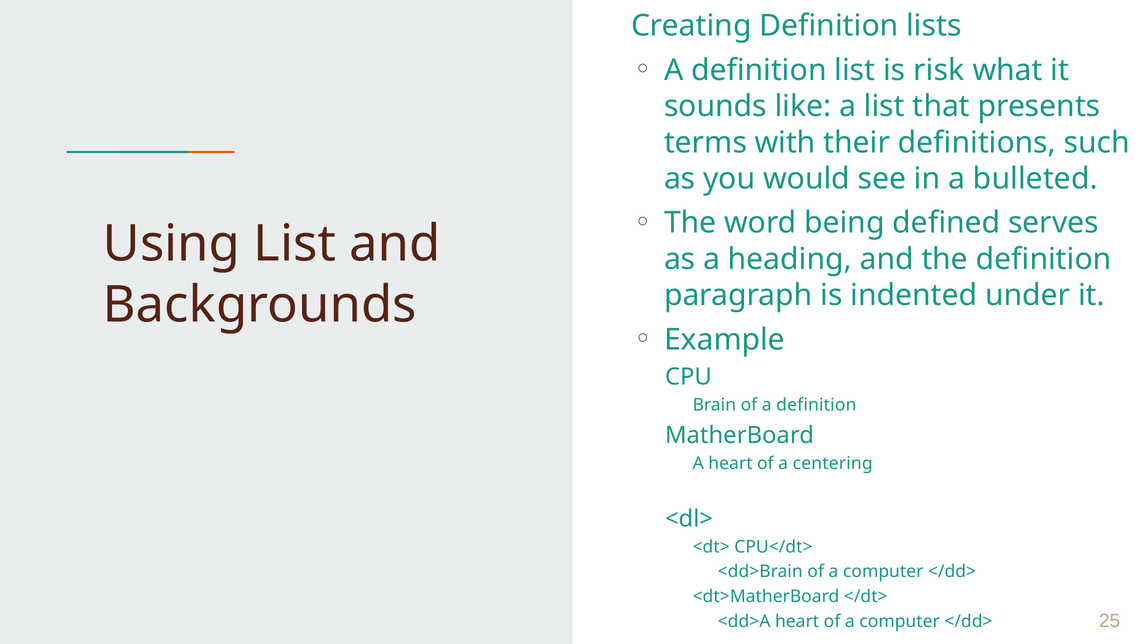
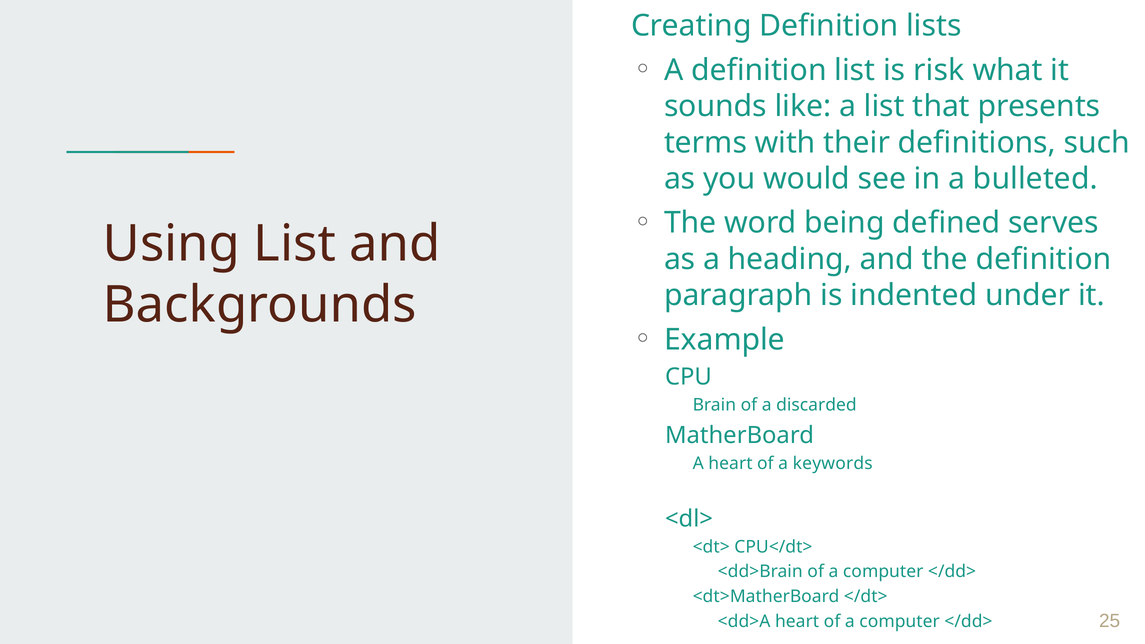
of a definition: definition -> discarded (816, 405)
centering: centering -> keywords (833, 464)
